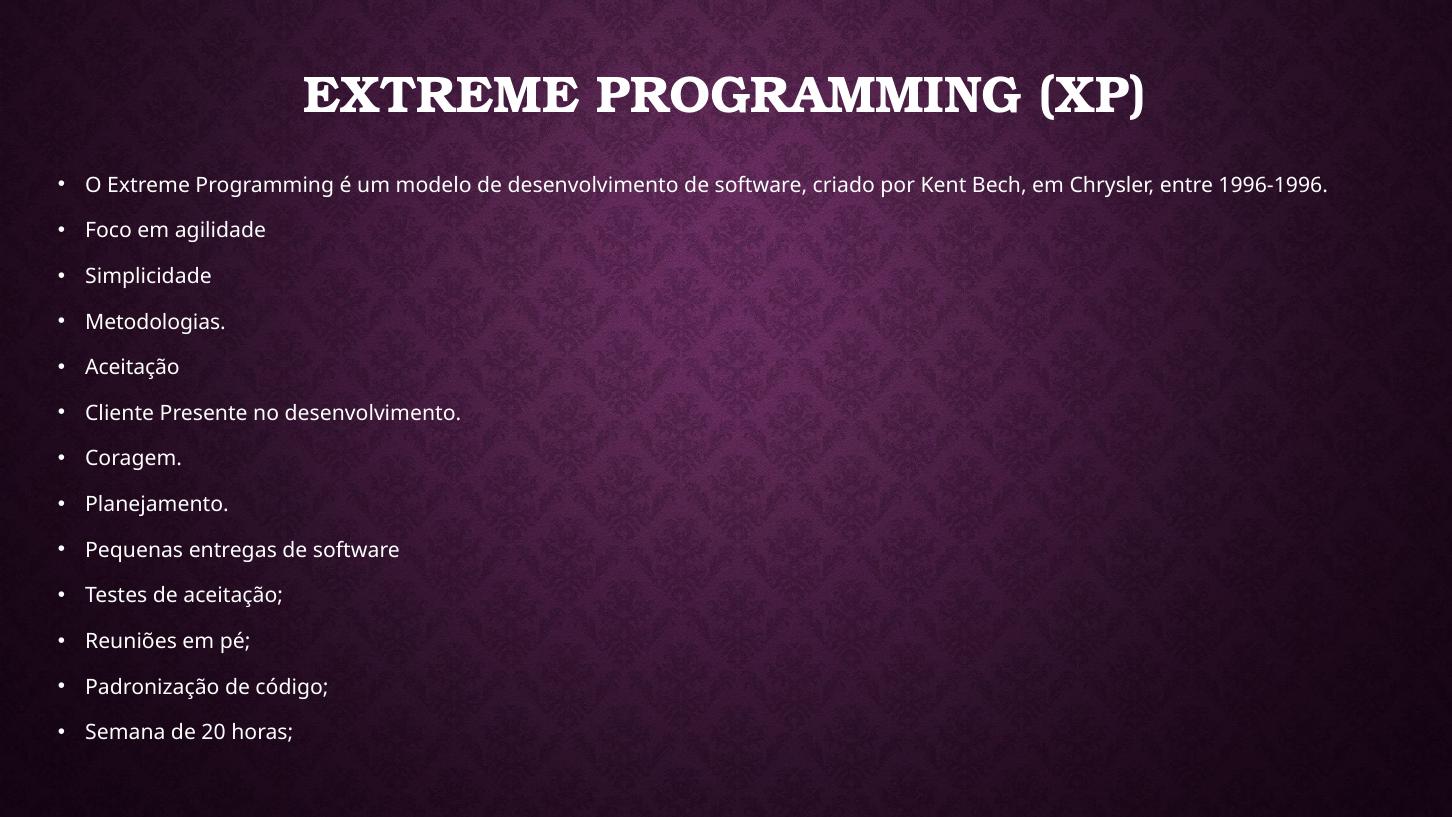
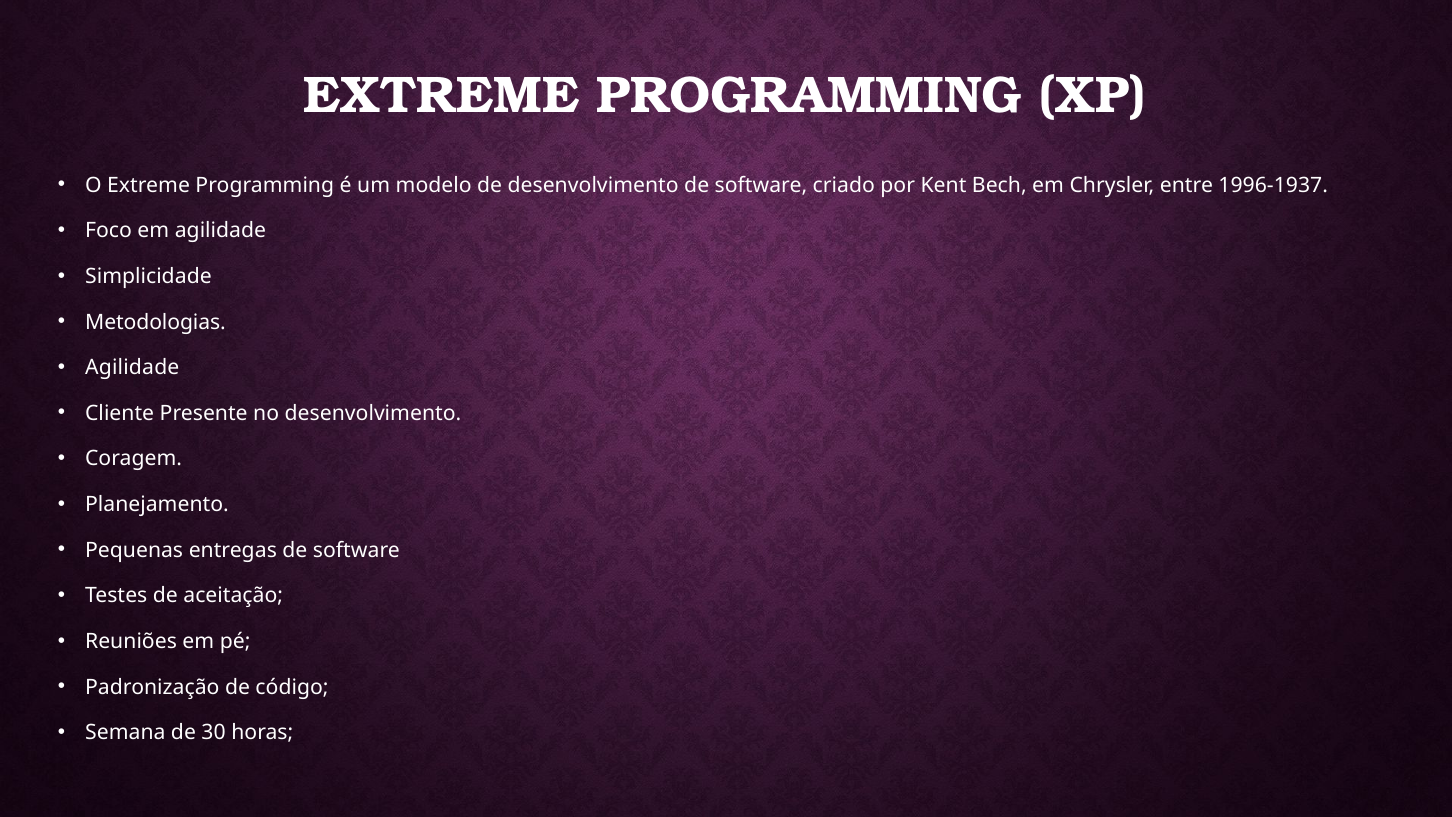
1996-1996: 1996-1996 -> 1996-1937 (1273, 185)
Aceitação: Aceitação -> Agilidade (132, 368)
20: 20 -> 30 (214, 732)
